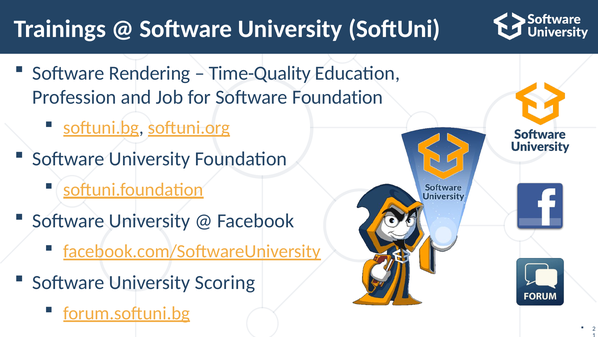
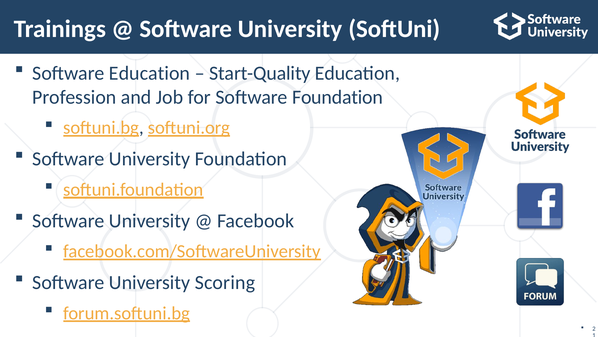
Software Rendering: Rendering -> Education (150, 73)
Time-Quality: Time-Quality -> Start-Quality (260, 73)
